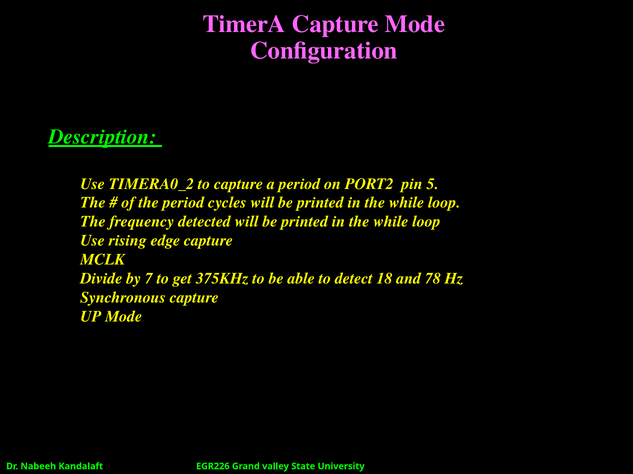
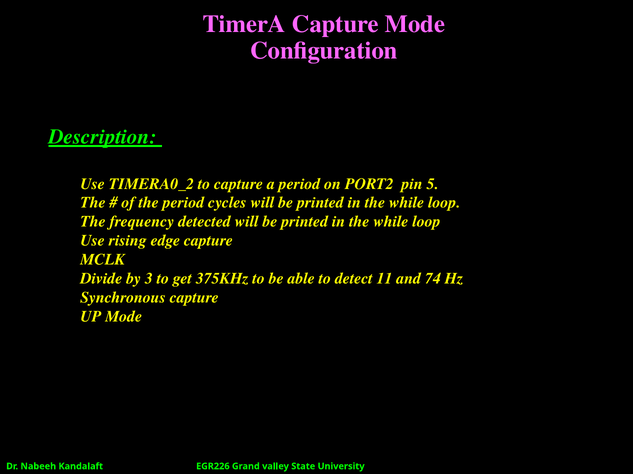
7: 7 -> 3 (149, 279)
18: 18 -> 11 (385, 279)
78: 78 -> 74 (433, 279)
